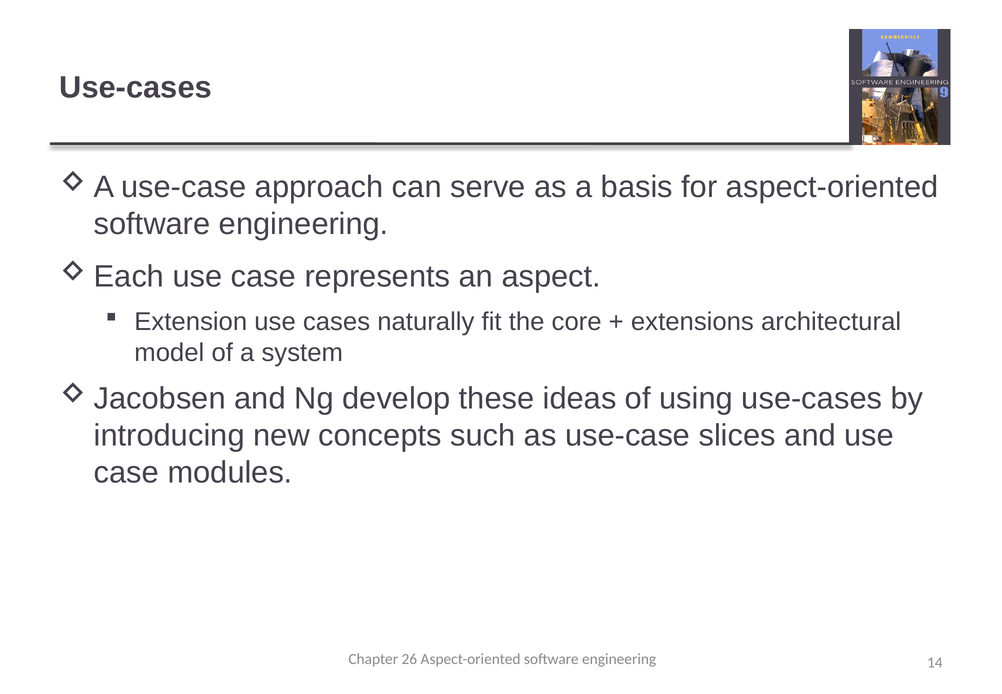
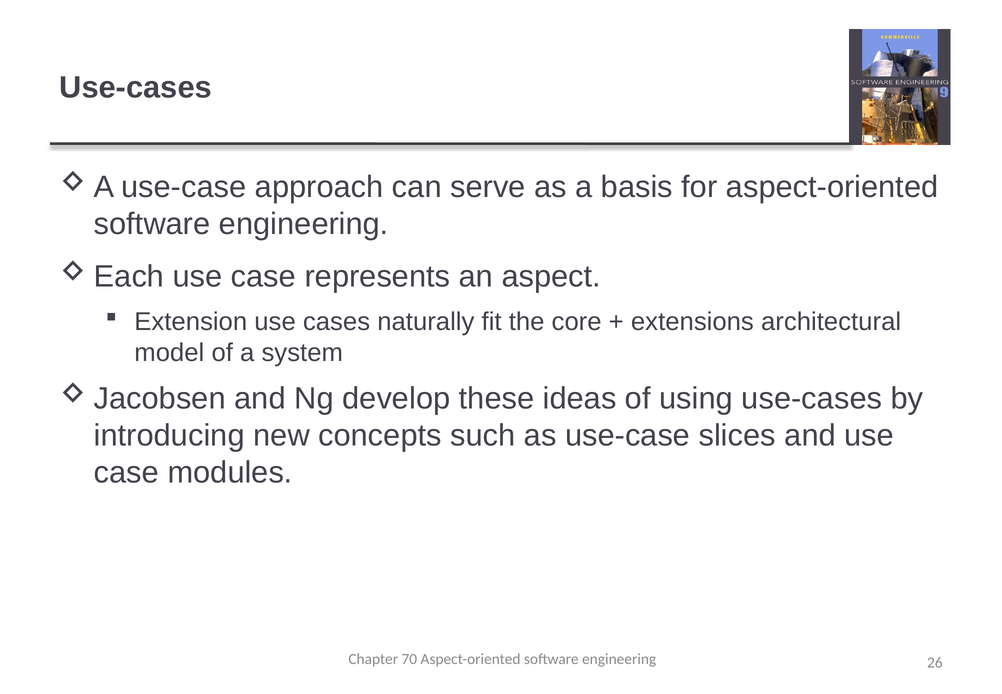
26: 26 -> 70 (409, 659)
14: 14 -> 26 (935, 662)
